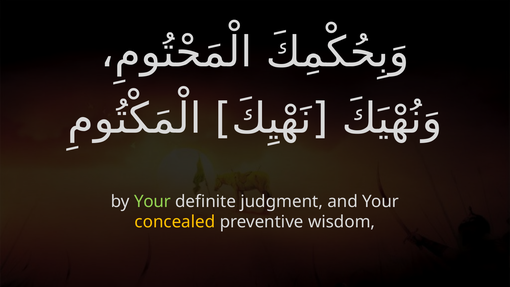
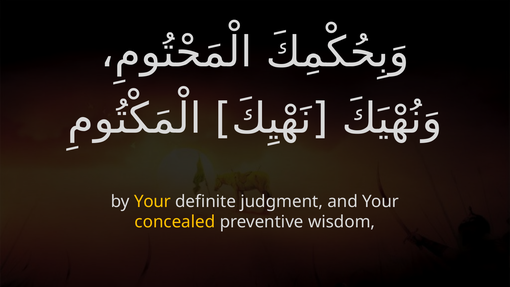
Your colour: light green -> yellow (152, 201)
